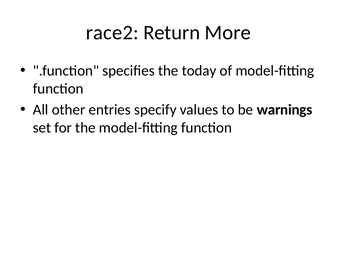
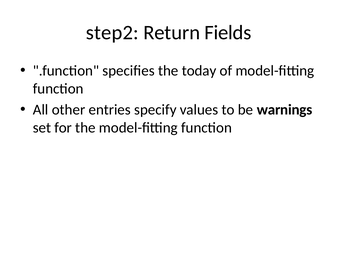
race2: race2 -> step2 (112, 33)
More: More -> Fields (228, 33)
